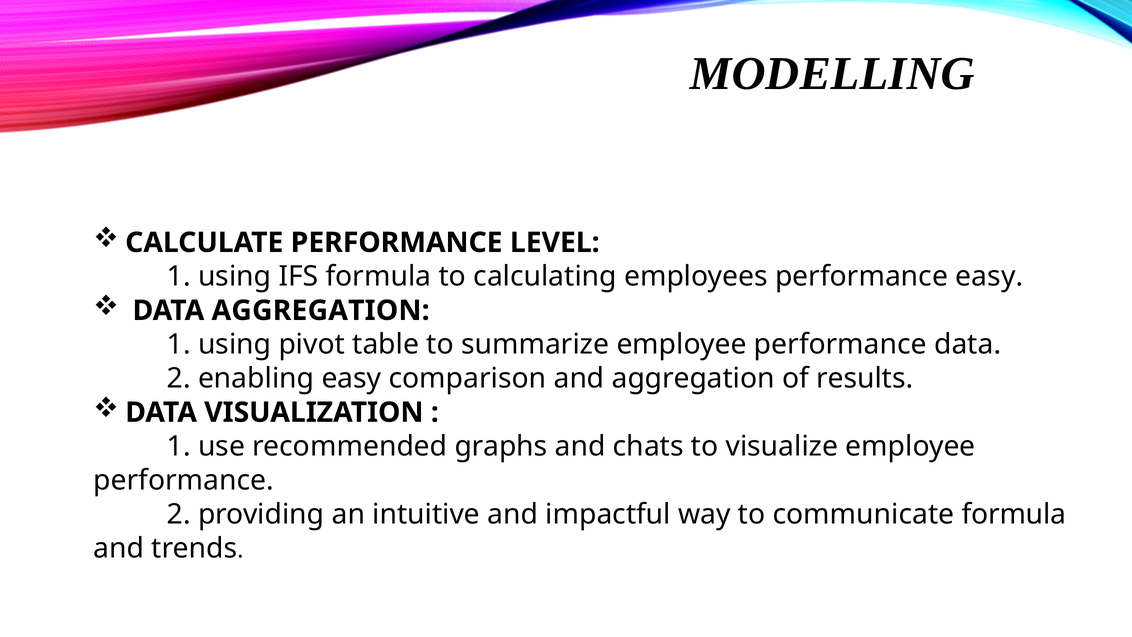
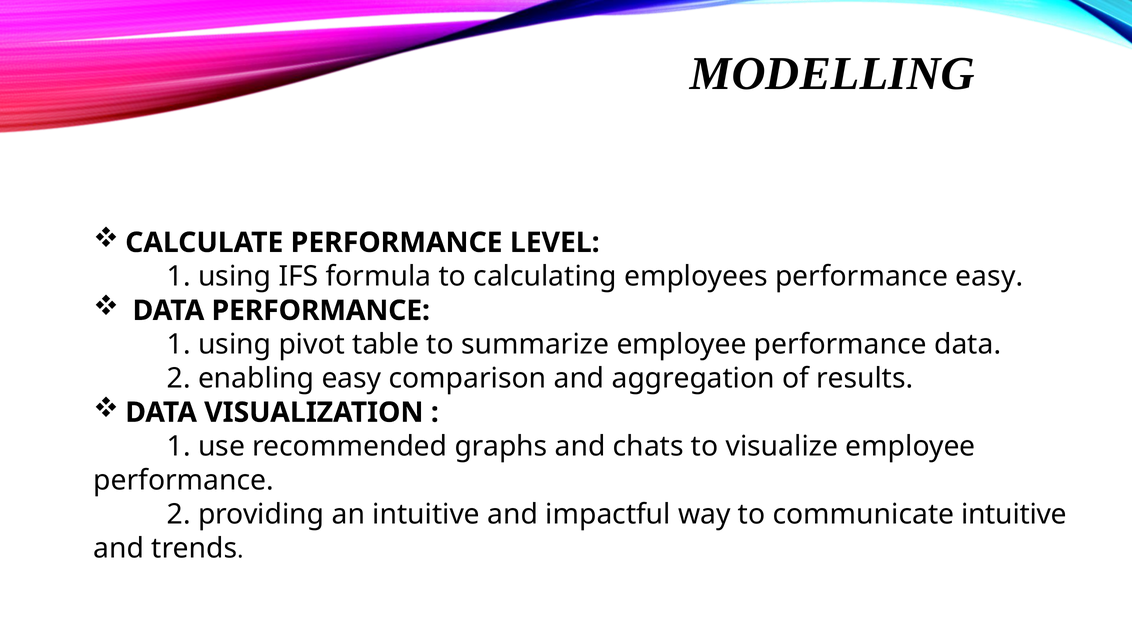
DATA AGGREGATION: AGGREGATION -> PERFORMANCE (321, 310)
communicate formula: formula -> intuitive (1014, 514)
